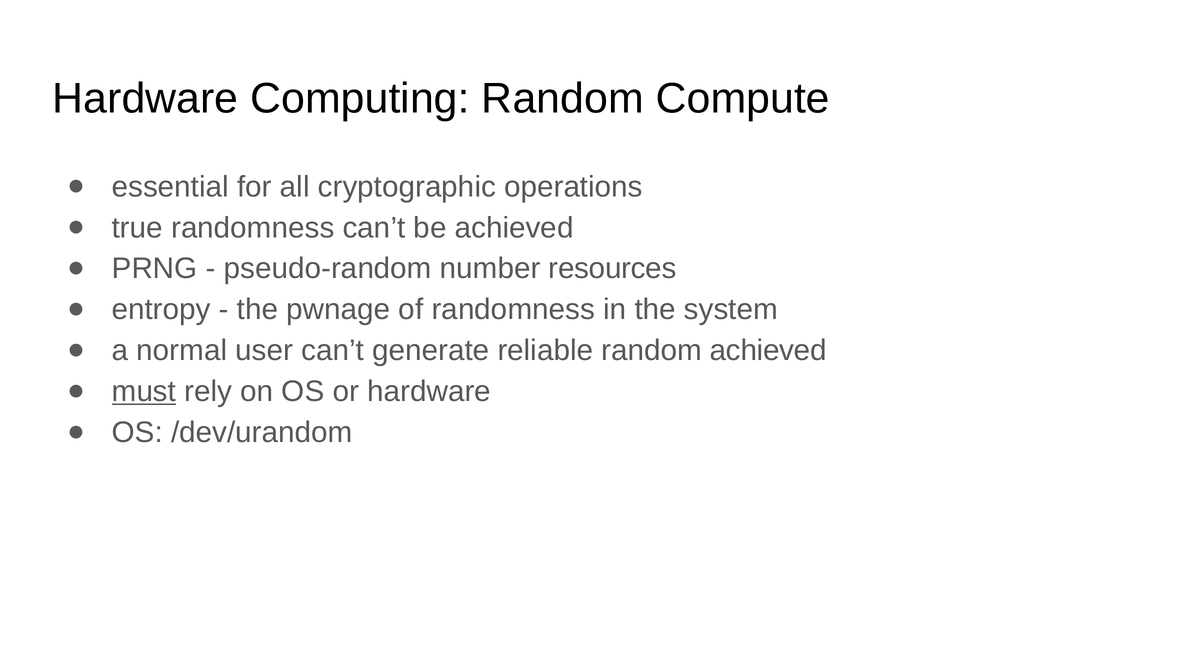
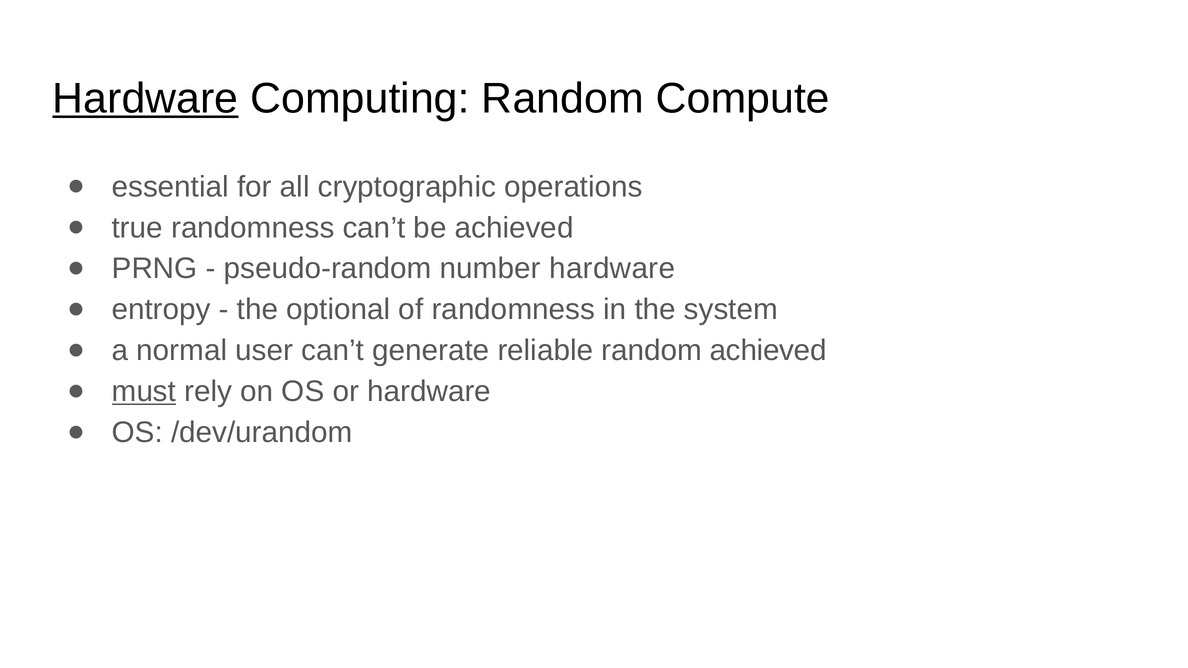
Hardware underline: none -> present (145, 98)
number resources: resources -> hardware (612, 269)
pwnage: pwnage -> optional (338, 310)
